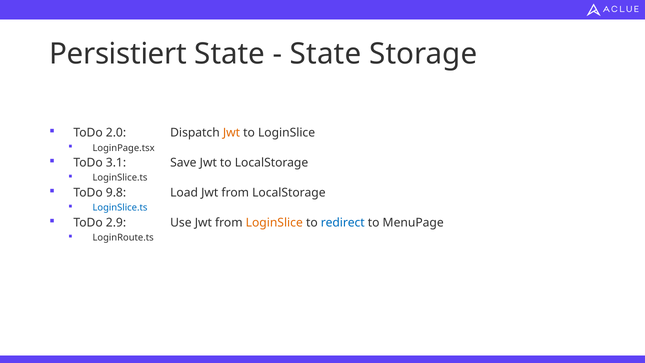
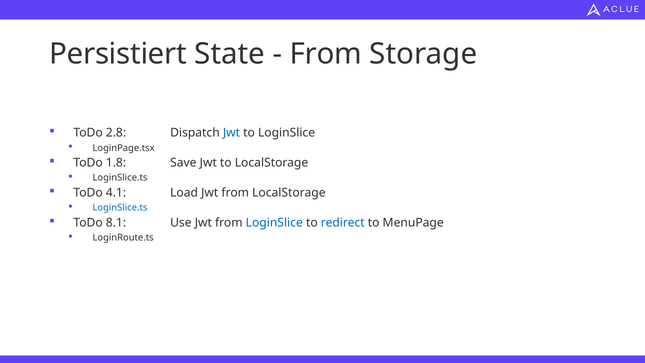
State: State -> From (326, 54)
2.0: 2.0 -> 2.8 (116, 133)
Jwt colour: orange -> blue (231, 133)
3.1: 3.1 -> 1.8 (116, 163)
9.8: 9.8 -> 4.1 (116, 193)
2.9: 2.9 -> 8.1 (116, 223)
LoginSlice colour: orange -> blue (274, 223)
